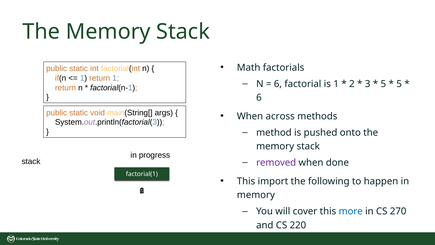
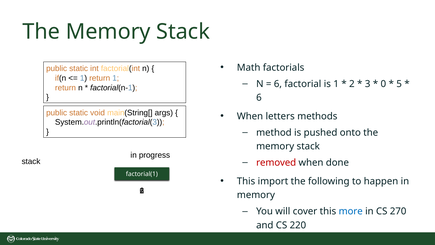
5: 5 -> 0 (383, 84)
across: across -> letters (280, 116)
removed colour: purple -> red (276, 162)
